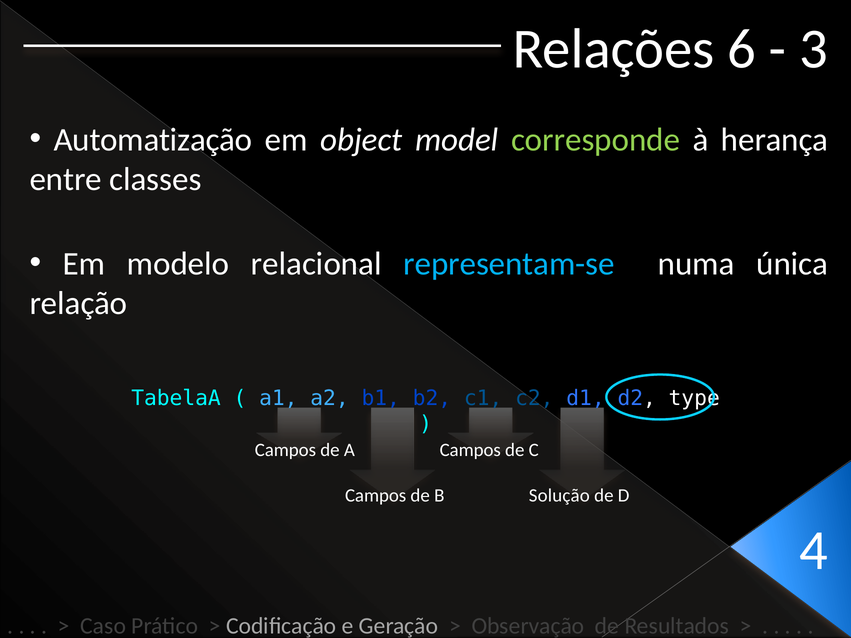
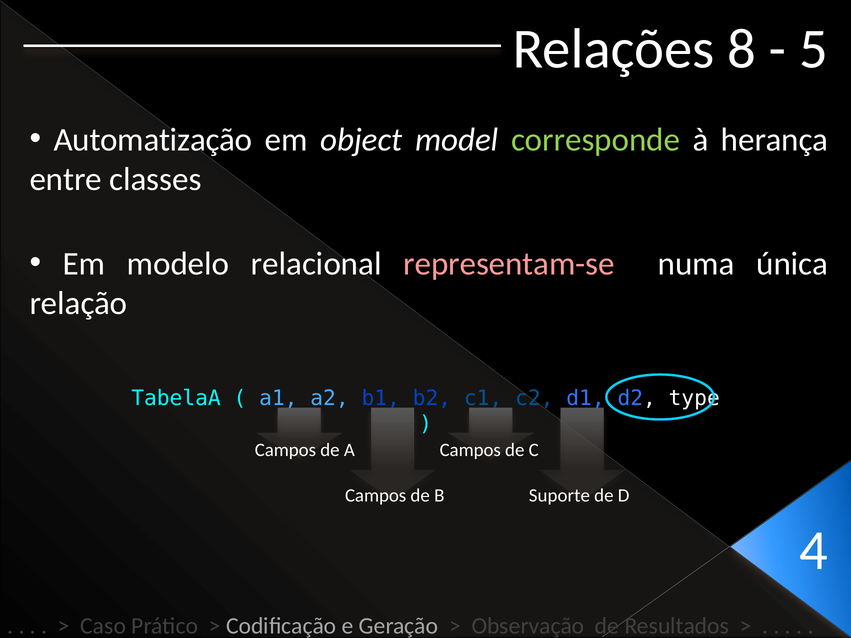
6: 6 -> 8 (742, 49)
3: 3 -> 5 (813, 49)
representam-se colour: light blue -> pink (509, 264)
Solução: Solução -> Suporte (559, 496)
